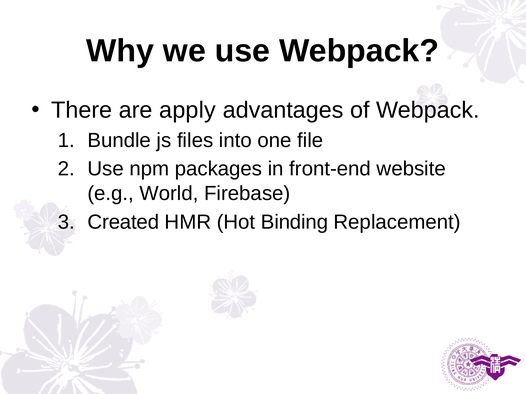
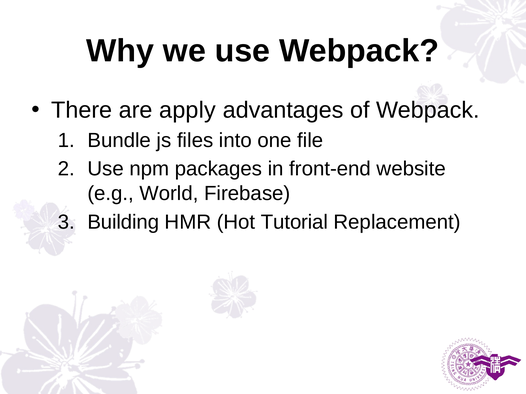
Created: Created -> Building (123, 222)
Binding: Binding -> Tutorial (295, 222)
